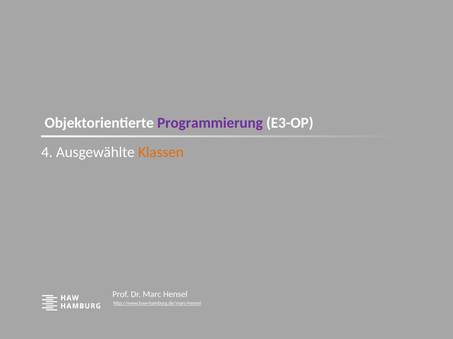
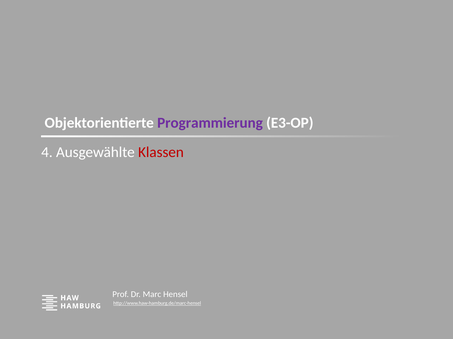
Klassen colour: orange -> red (161, 152)
